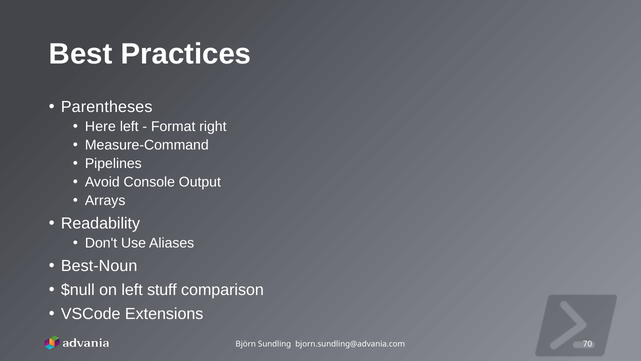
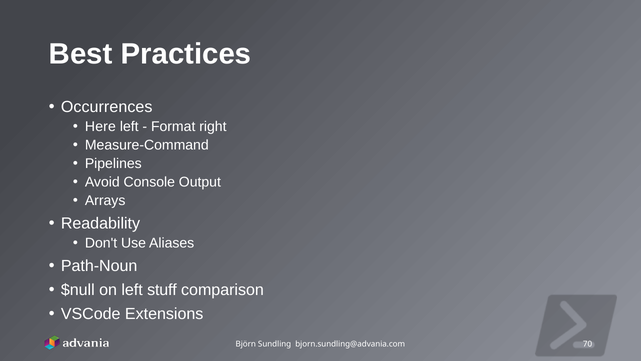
Parentheses: Parentheses -> Occurrences (107, 107)
Best-Noun: Best-Noun -> Path-Noun (99, 266)
